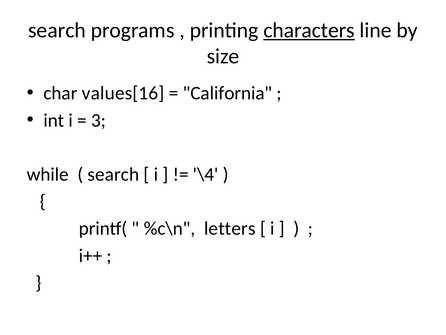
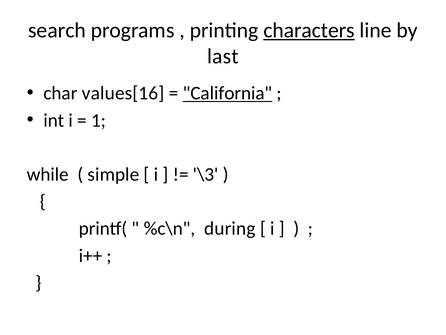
size: size -> last (223, 56)
California underline: none -> present (228, 93)
3: 3 -> 1 (99, 120)
search: search -> simple (113, 174)
\4: \4 -> \3 (206, 174)
letters: letters -> during (230, 228)
